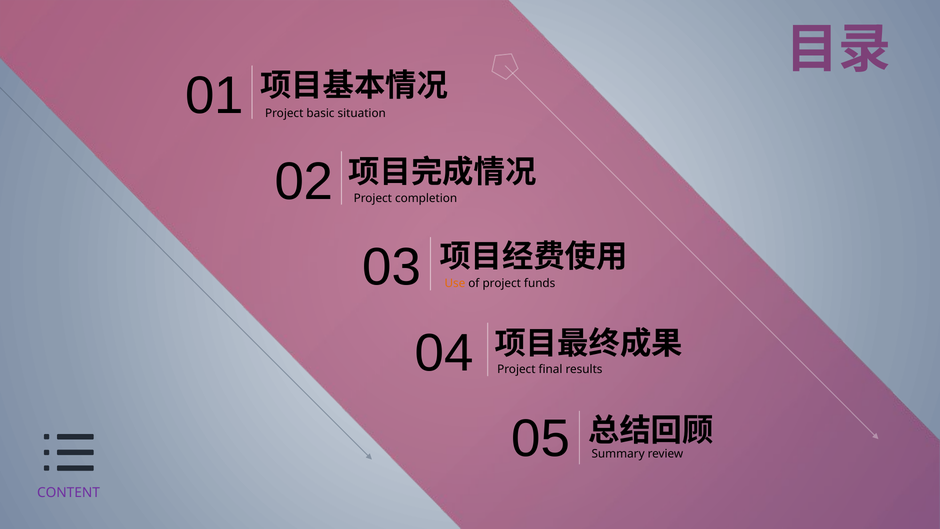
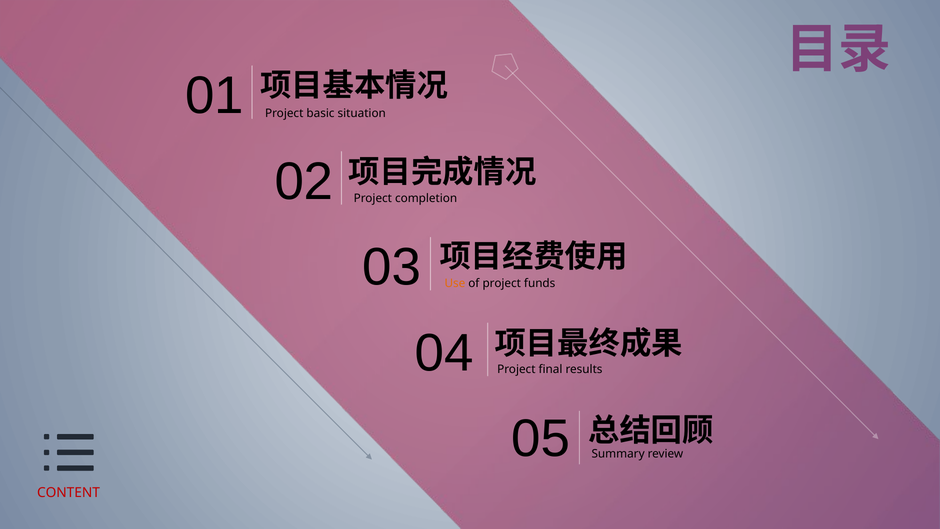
CONTENT colour: purple -> red (68, 492)
